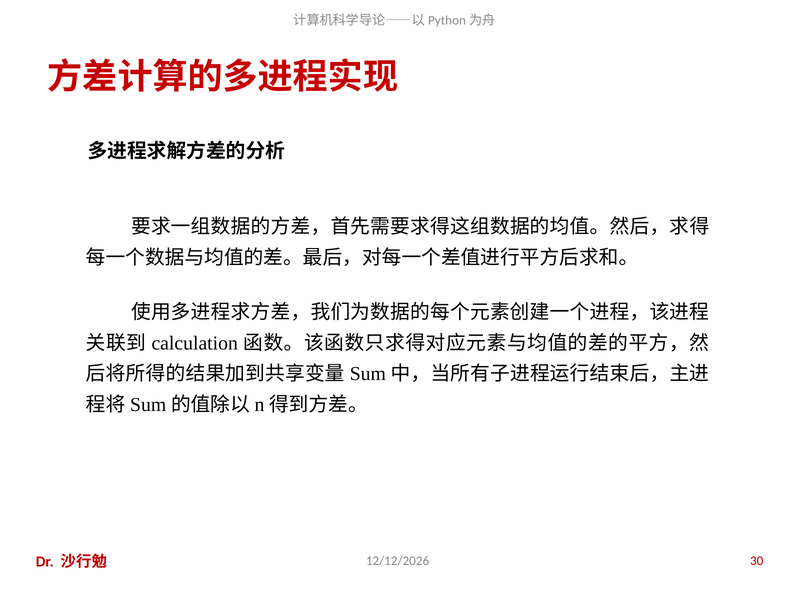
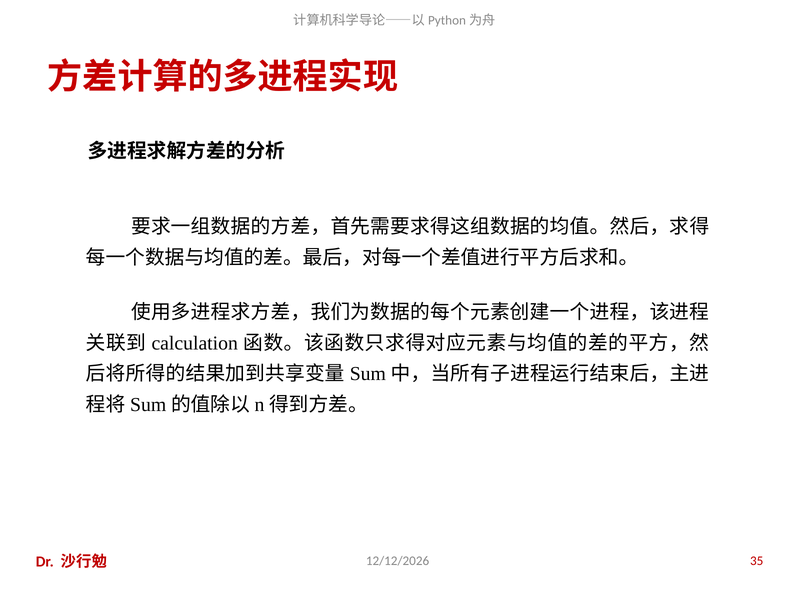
30: 30 -> 35 (757, 561)
